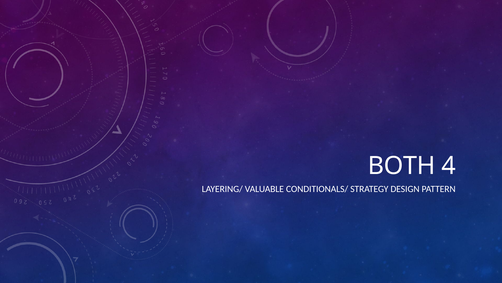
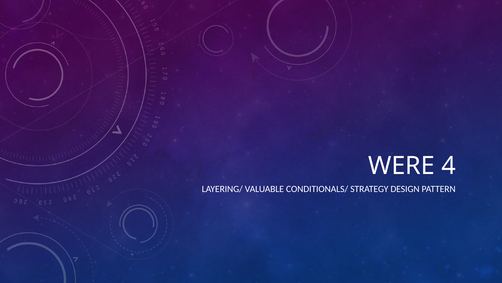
BOTH: BOTH -> WERE (401, 165)
